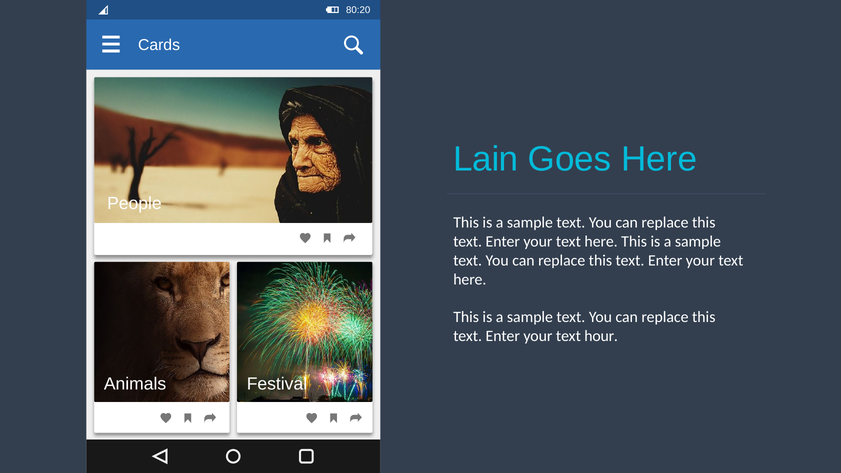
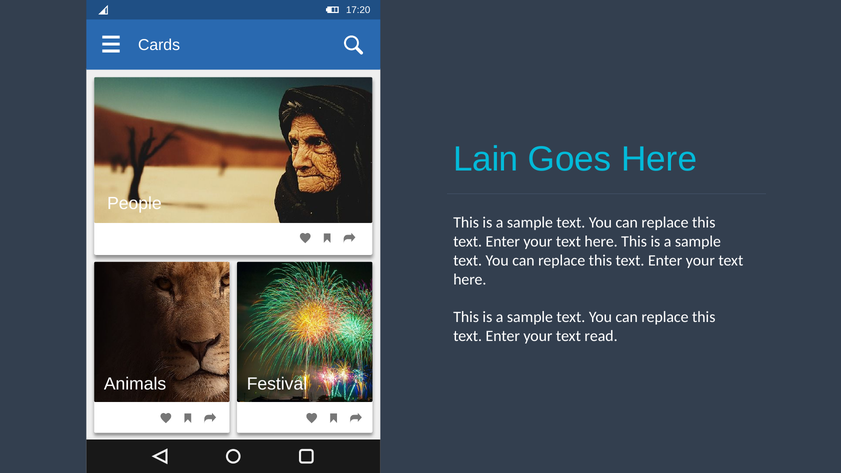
80:20: 80:20 -> 17:20 (358, 10)
hour: hour -> read (601, 336)
